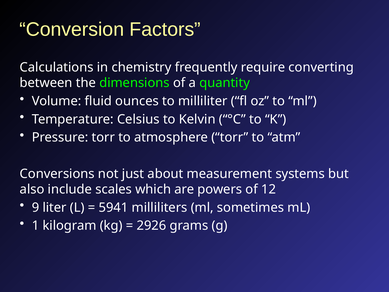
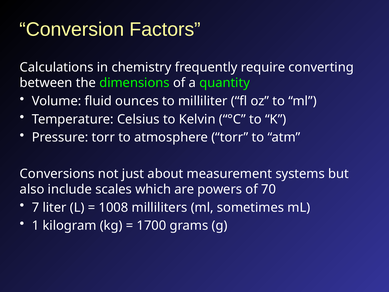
12: 12 -> 70 (269, 189)
9: 9 -> 7 (35, 207)
5941: 5941 -> 1008 (113, 207)
2926: 2926 -> 1700 (151, 225)
